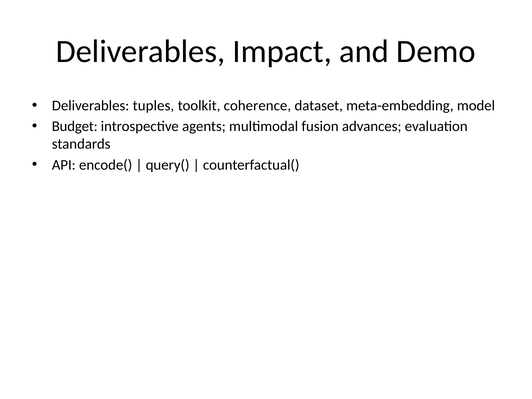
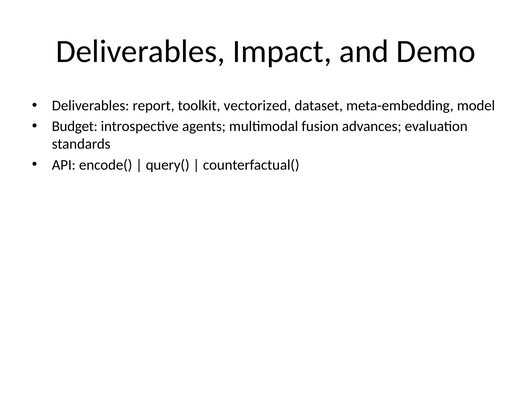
tuples: tuples -> report (154, 106)
coherence: coherence -> vectorized (257, 106)
